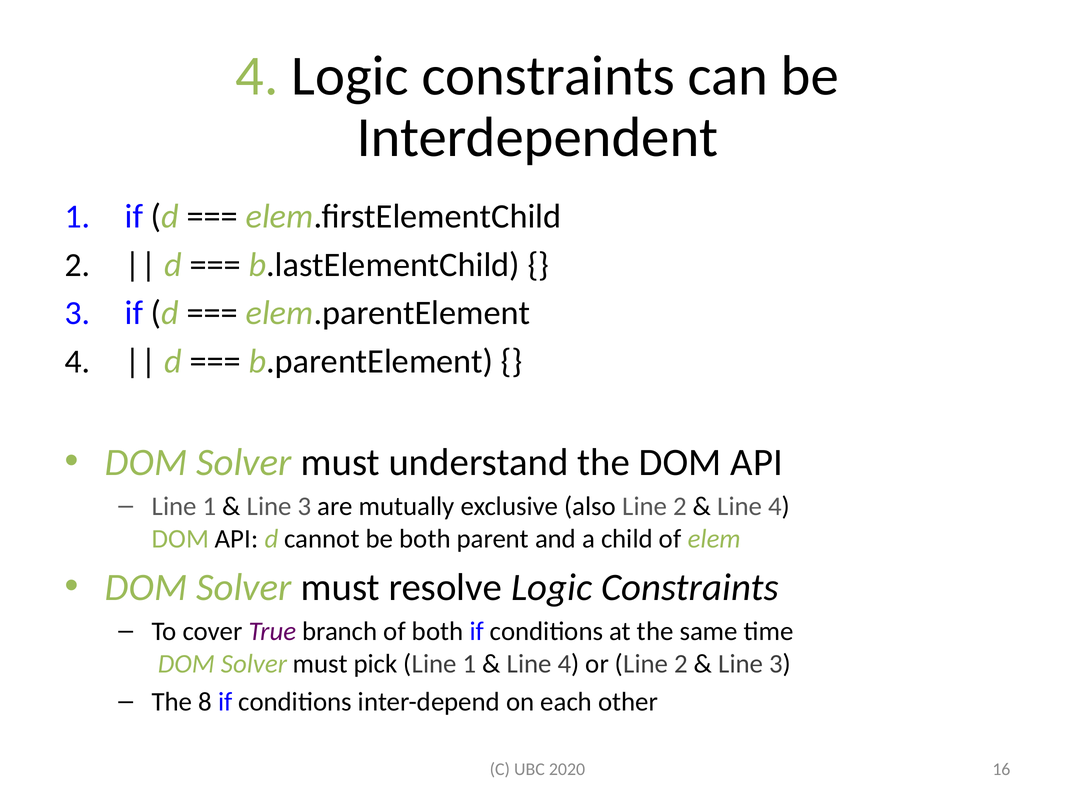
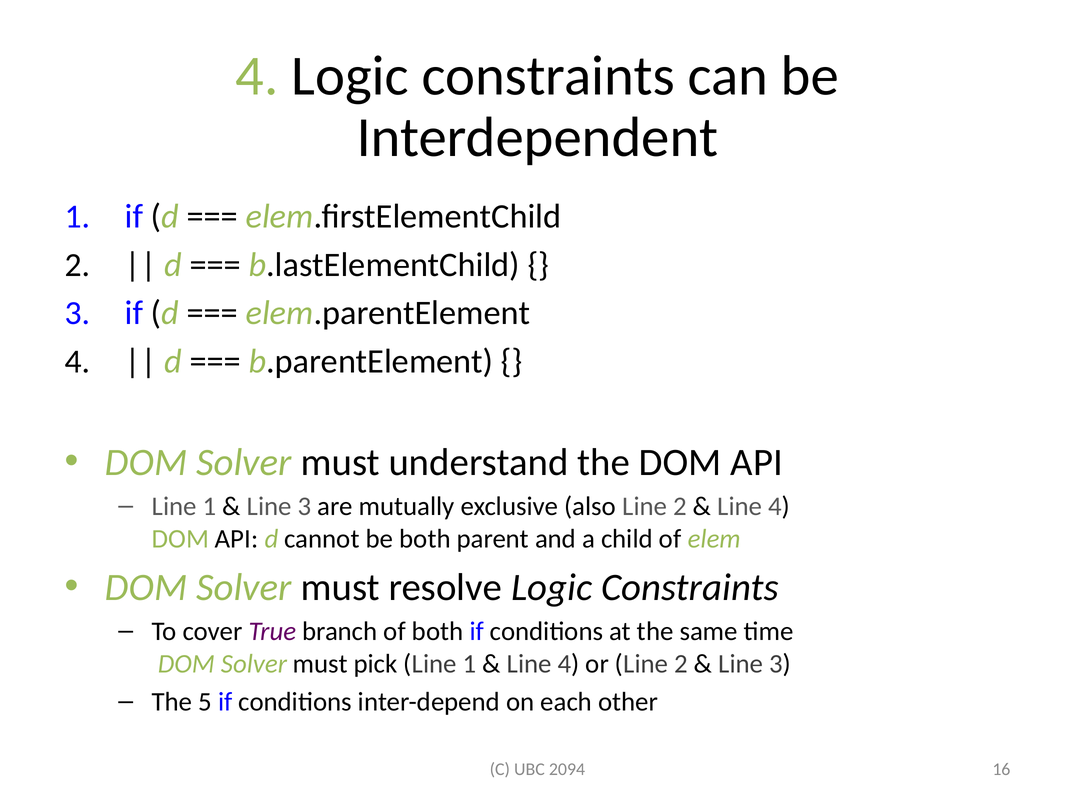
8: 8 -> 5 (205, 702)
2020: 2020 -> 2094 (567, 770)
